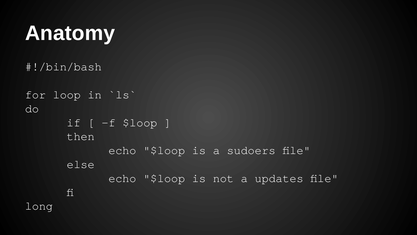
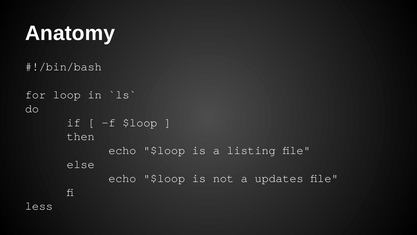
sudoers: sudoers -> listing (251, 150)
long: long -> less (39, 206)
